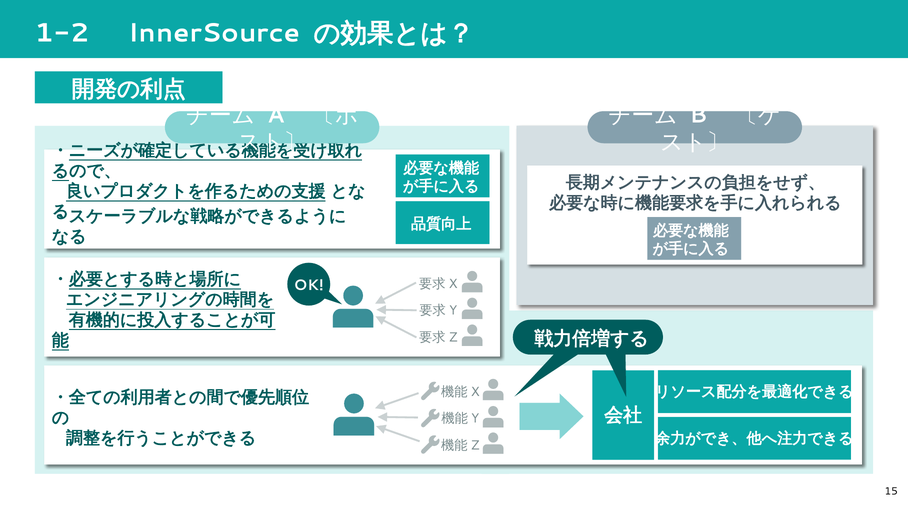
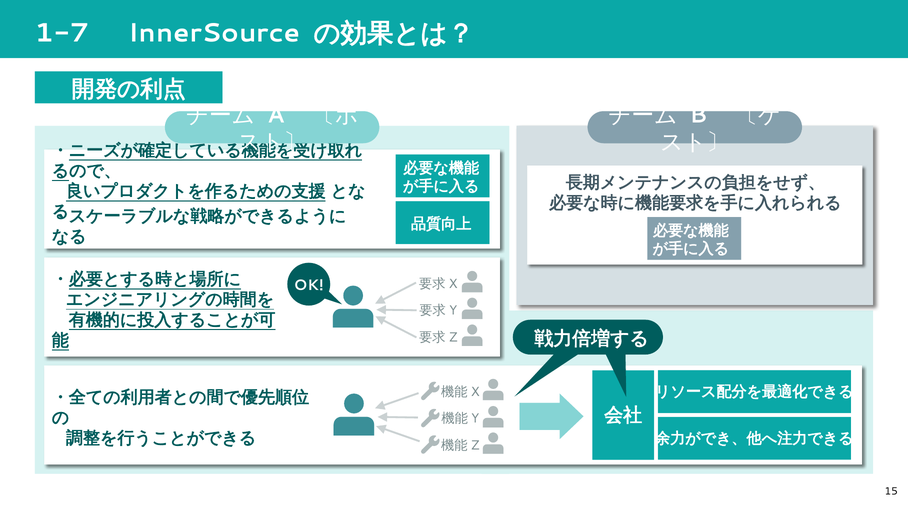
1-2: 1-2 -> 1-7 (62, 33)
